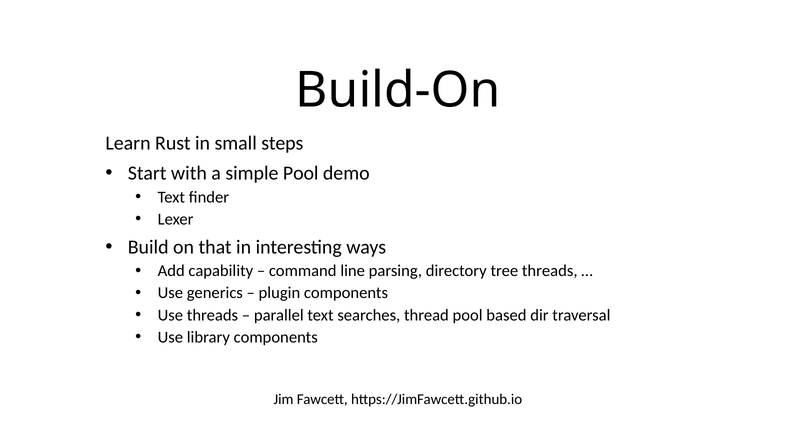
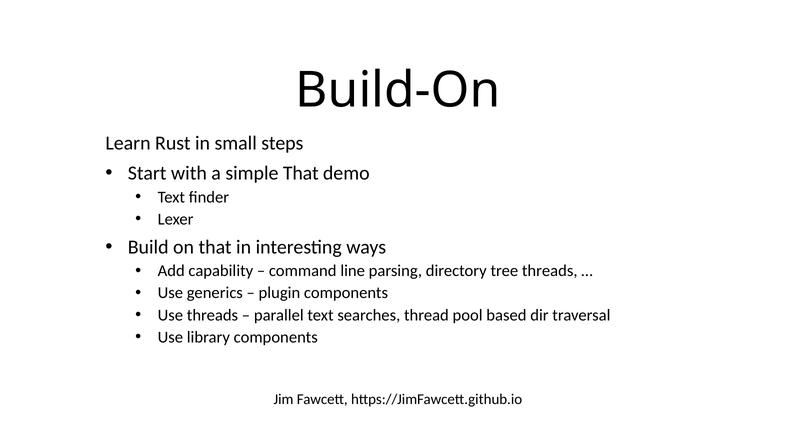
simple Pool: Pool -> That (301, 173)
